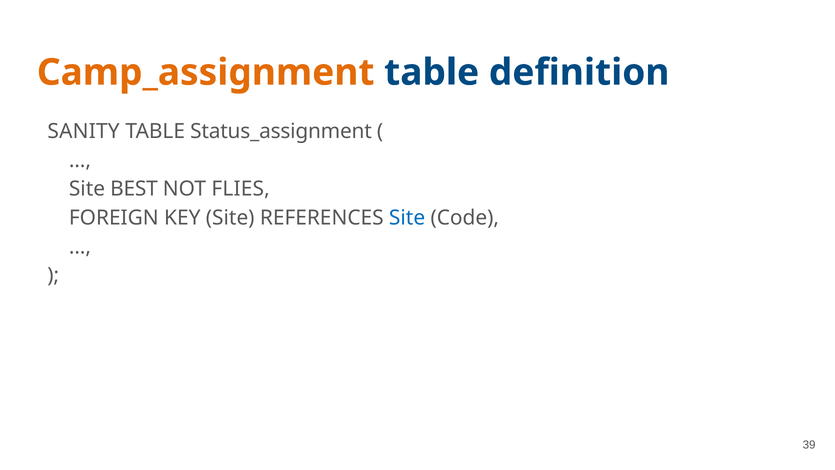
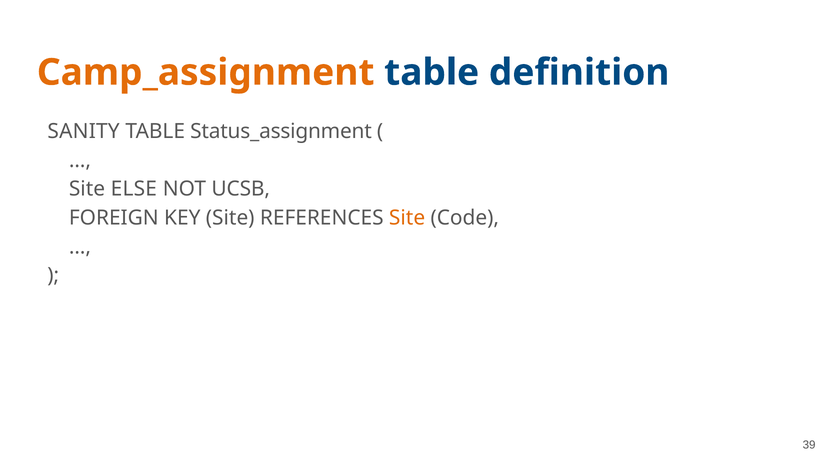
BEST: BEST -> ELSE (134, 189)
FLIES: FLIES -> UCSB (241, 189)
Site colour: blue -> orange (407, 218)
